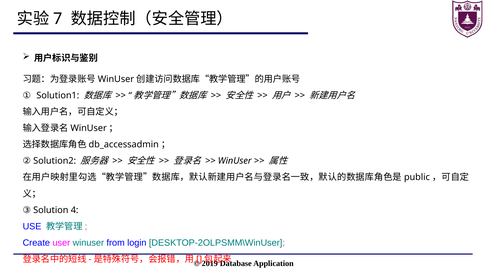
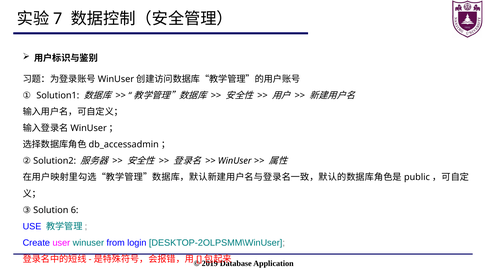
4: 4 -> 6 (75, 210)
